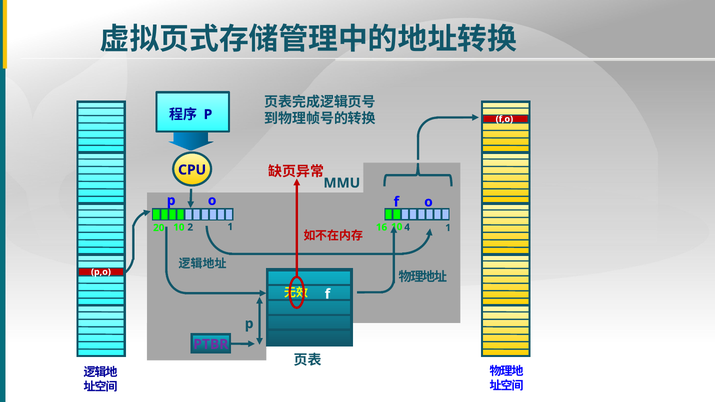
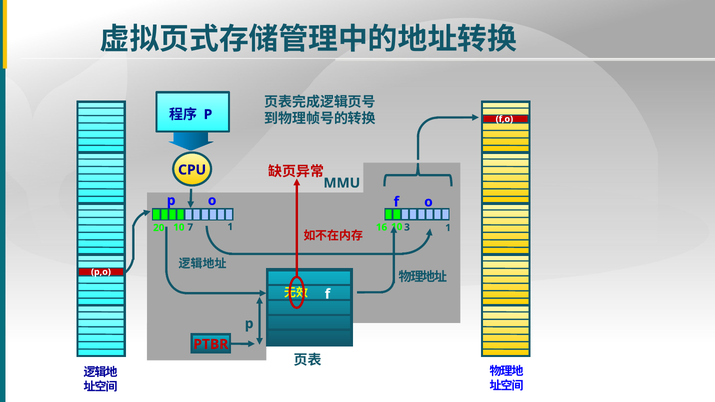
4: 4 -> 3 (407, 227)
2: 2 -> 7 (190, 227)
PTBR colour: purple -> red (211, 344)
